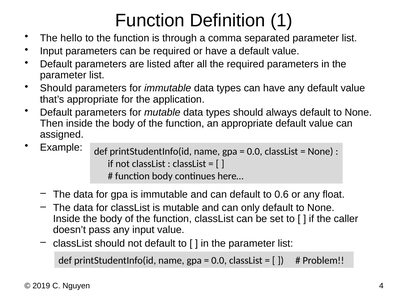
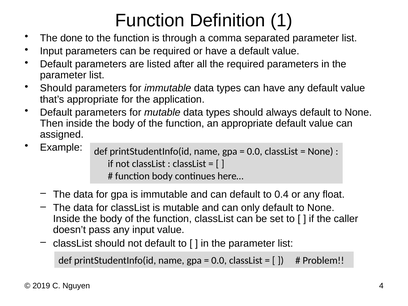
hello: hello -> done (71, 38)
0.6: 0.6 -> 0.4 (282, 195)
